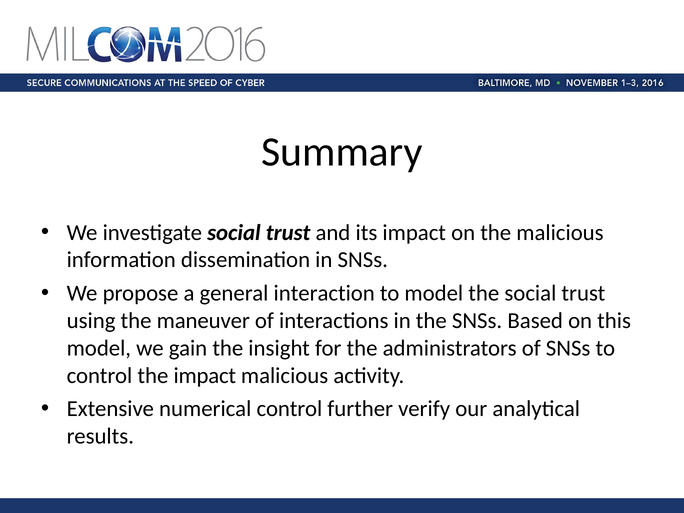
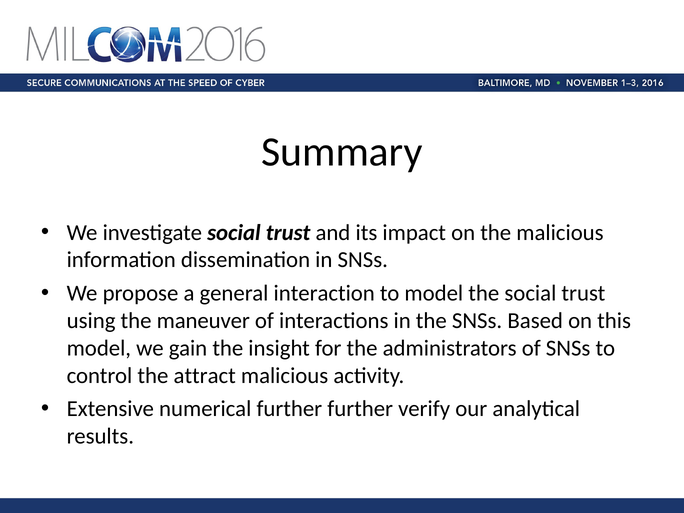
the impact: impact -> attract (205, 375)
numerical control: control -> further (289, 409)
